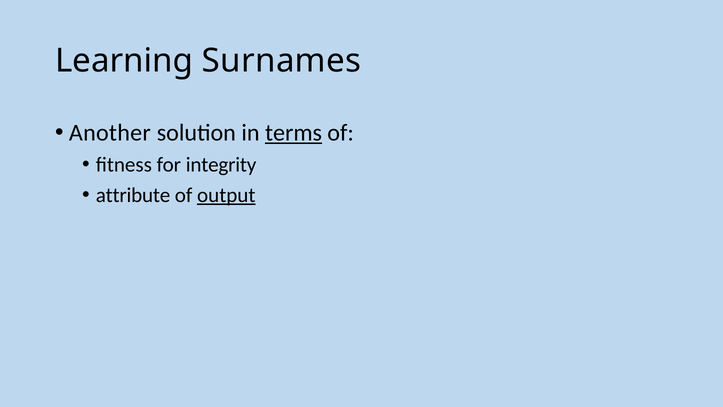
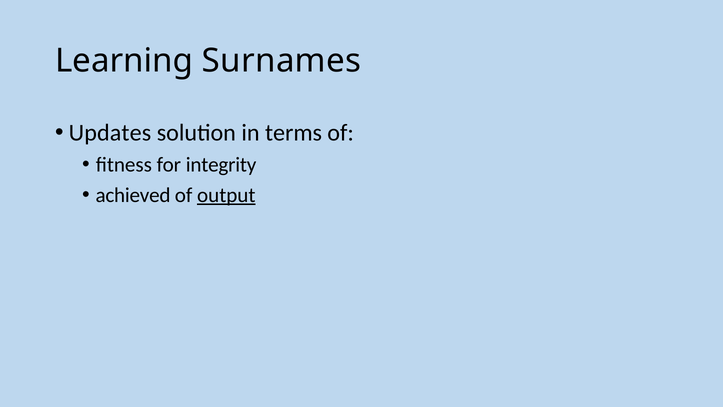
Another: Another -> Updates (110, 133)
terms underline: present -> none (294, 133)
attribute: attribute -> achieved (133, 195)
